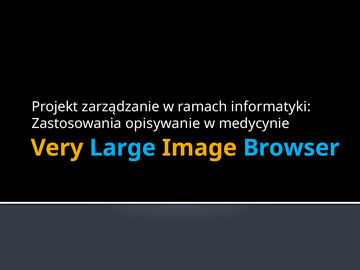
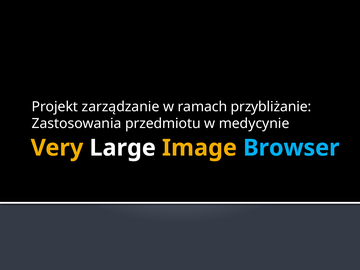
informatyki: informatyki -> przybliżanie (271, 107)
opisywanie: opisywanie -> przedmiotu (163, 124)
Large colour: light blue -> white (123, 148)
